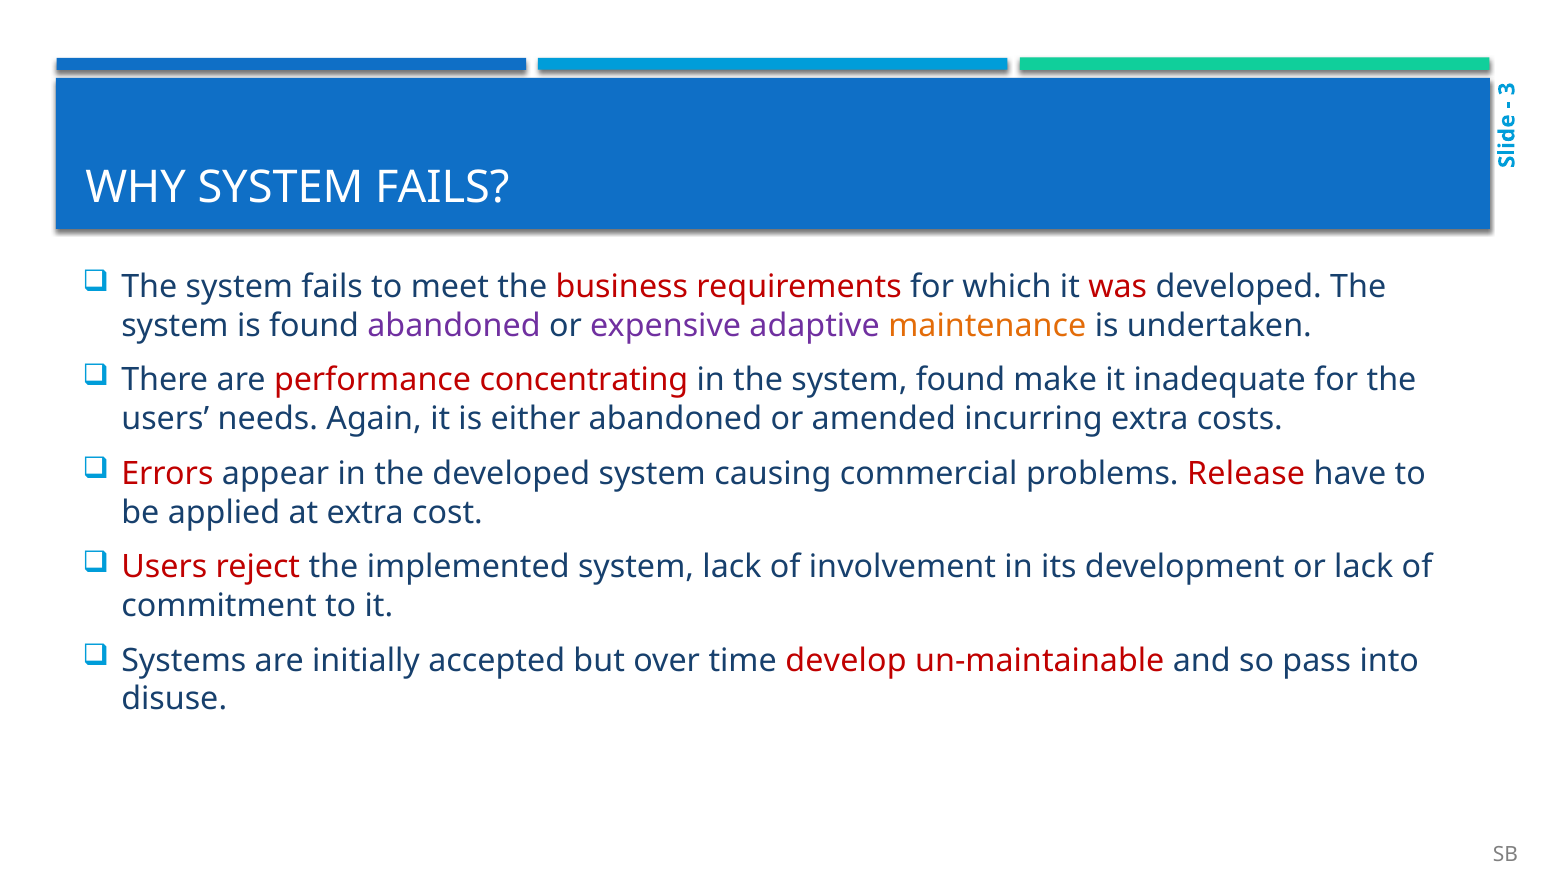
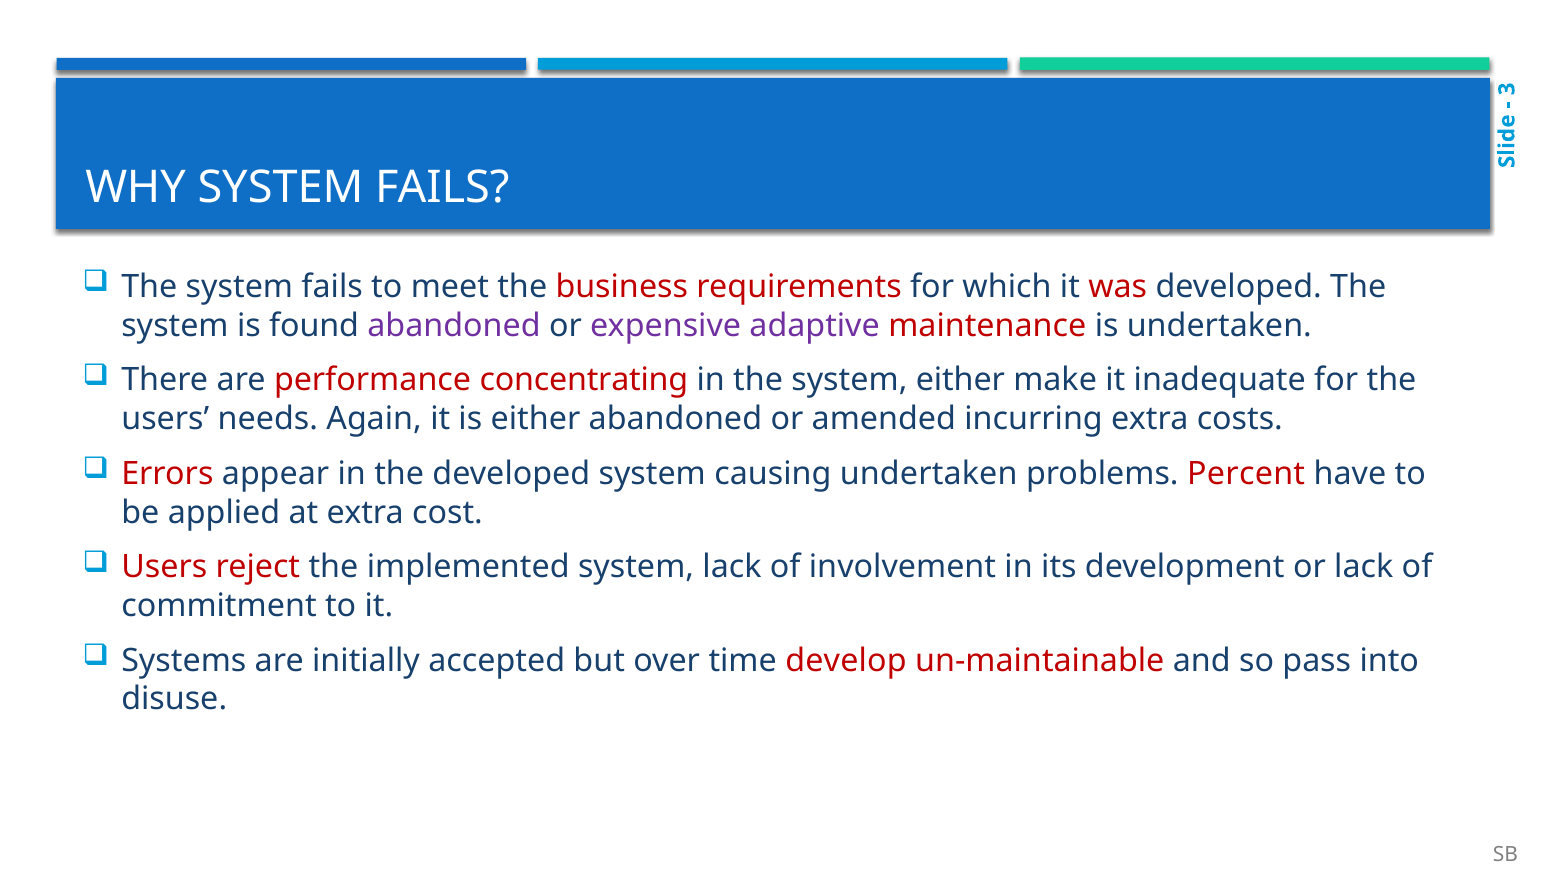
maintenance colour: orange -> red (987, 325)
system found: found -> either (960, 380)
causing commercial: commercial -> undertaken (929, 473)
Release: Release -> Percent (1246, 473)
